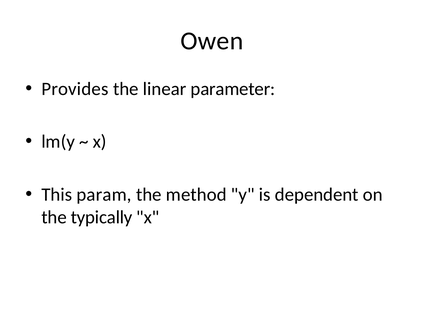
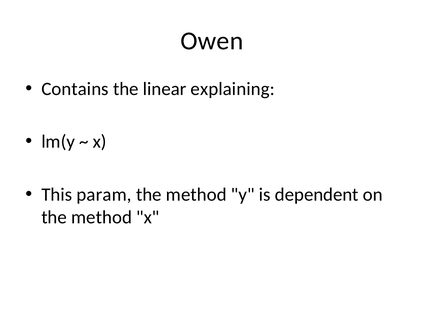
Provides: Provides -> Contains (75, 89)
parameter: parameter -> explaining (233, 89)
typically: typically -> method (102, 217)
